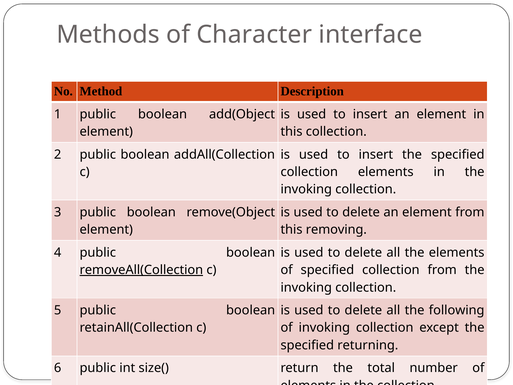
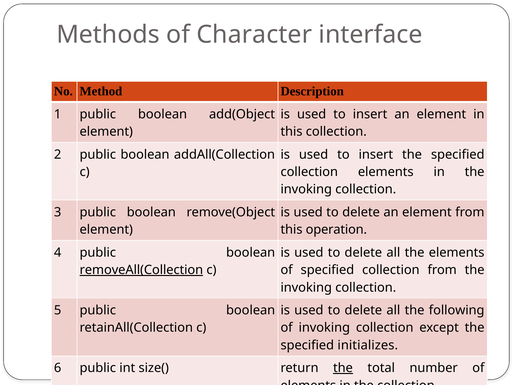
removing: removing -> operation (336, 230)
returning: returning -> initializes (368, 345)
the underline: none -> present (343, 368)
